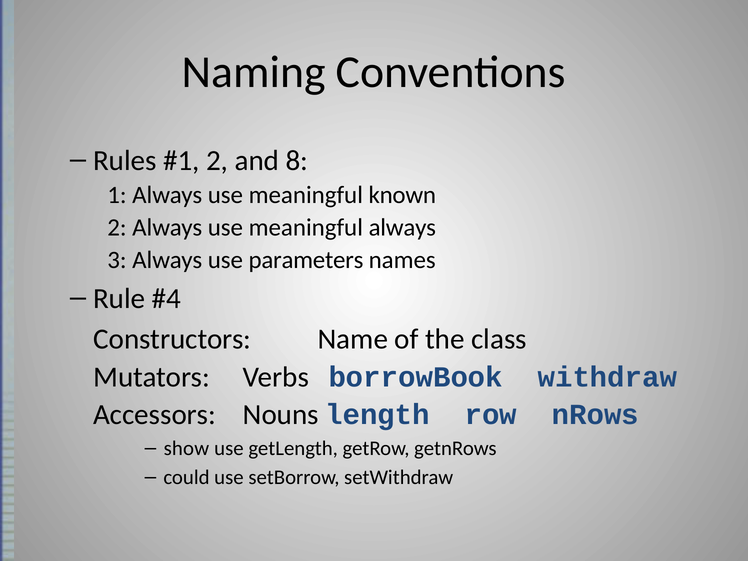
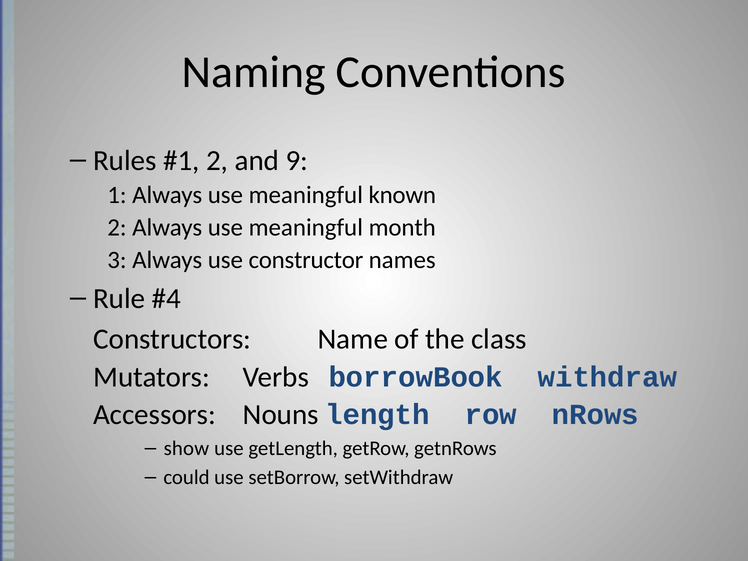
8: 8 -> 9 (297, 160)
meaningful always: always -> month (402, 227)
parameters: parameters -> constructor (306, 260)
